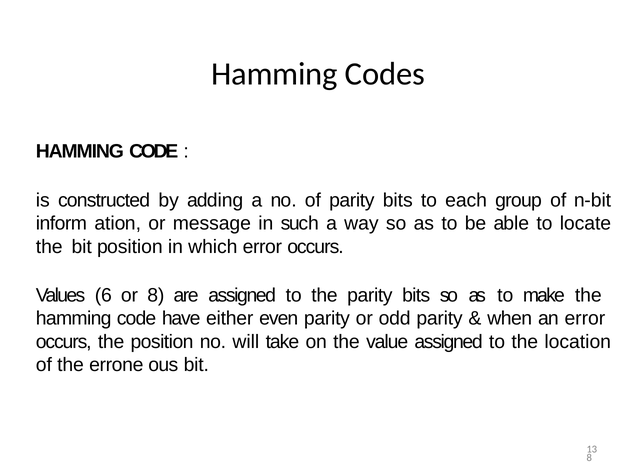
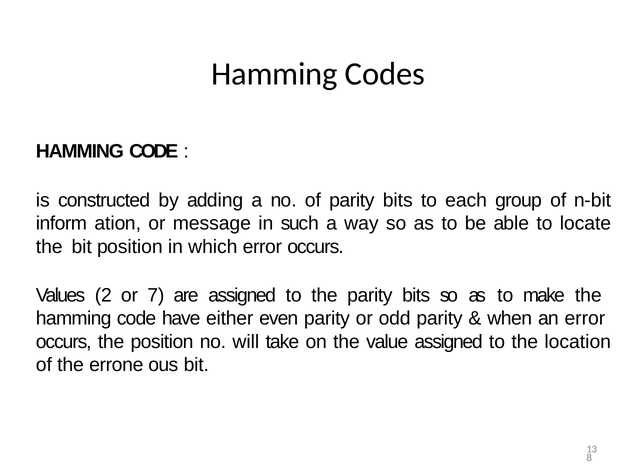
6: 6 -> 2 (103, 295)
or 8: 8 -> 7 (156, 295)
